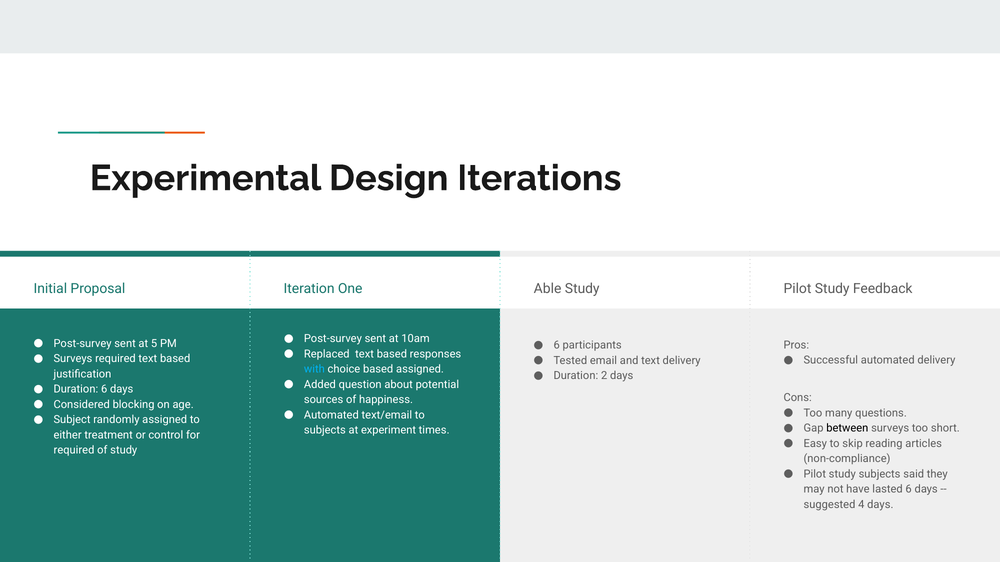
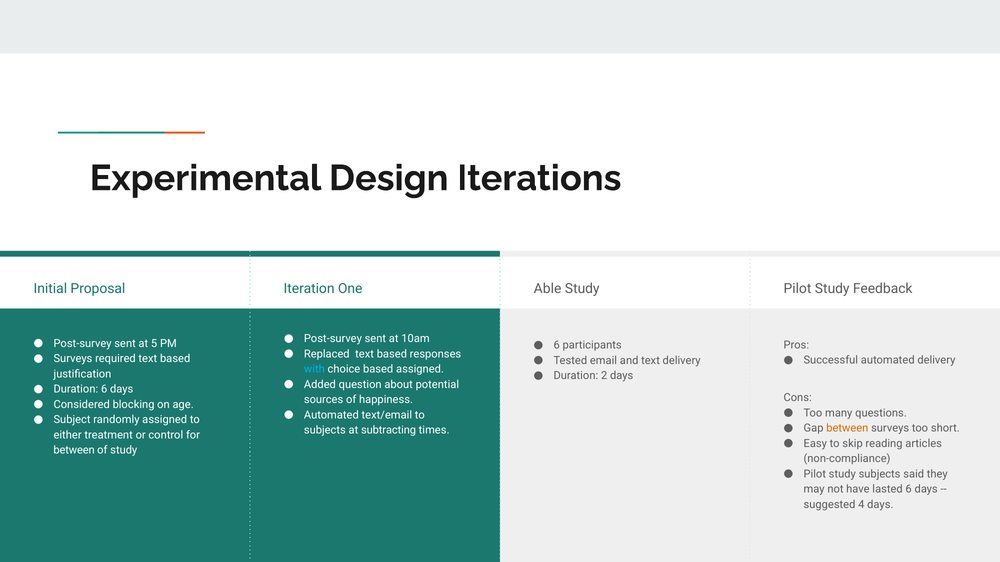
between colour: black -> orange (847, 429)
experiment: experiment -> subtracting (389, 431)
required: required -> between (74, 451)
